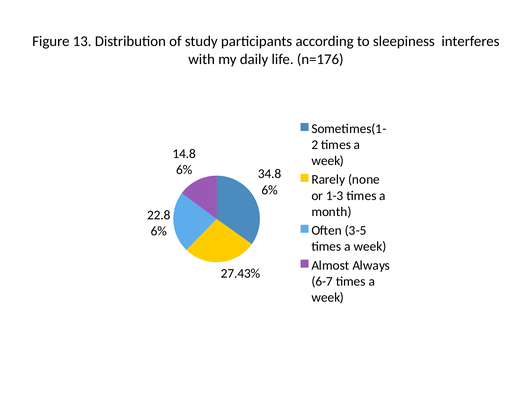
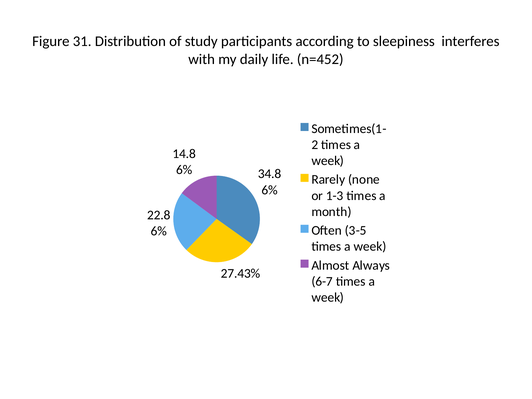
13: 13 -> 31 (82, 41)
n=176: n=176 -> n=452 (320, 59)
